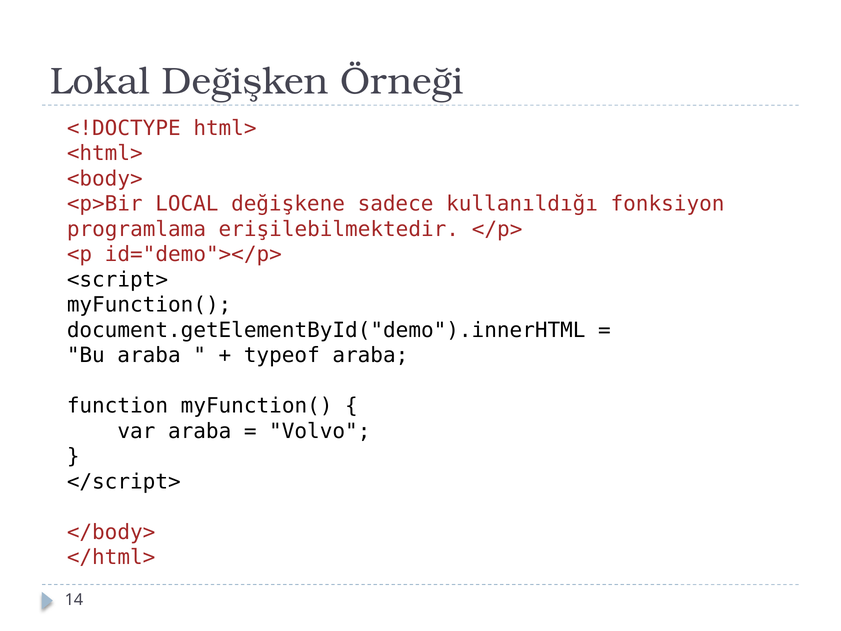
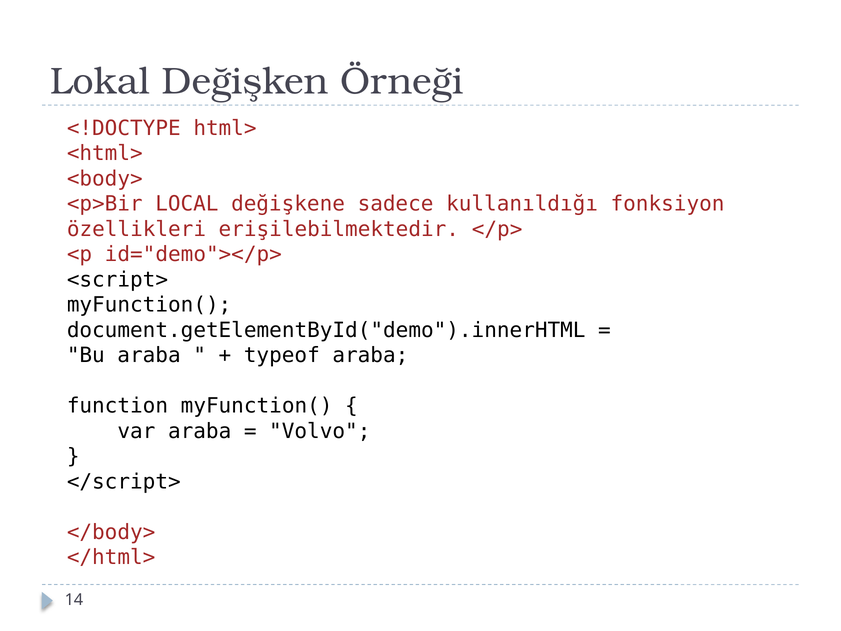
programlama: programlama -> özellikleri (136, 229)
